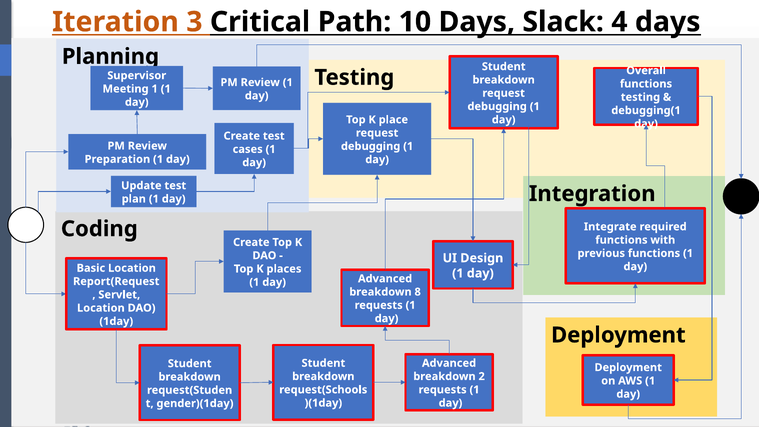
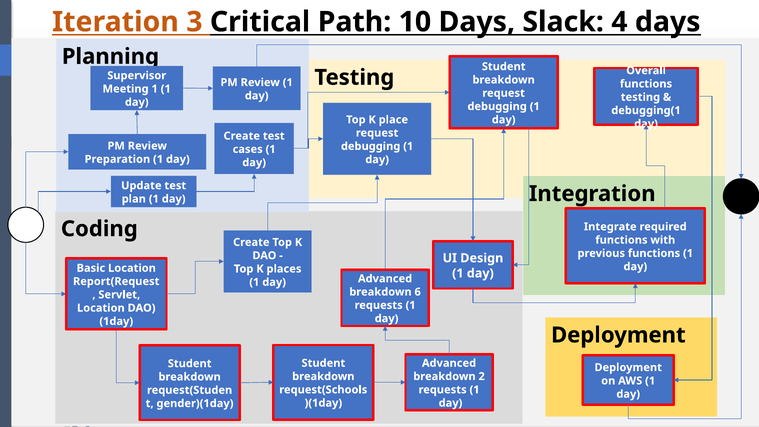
8: 8 -> 6 (418, 292)
